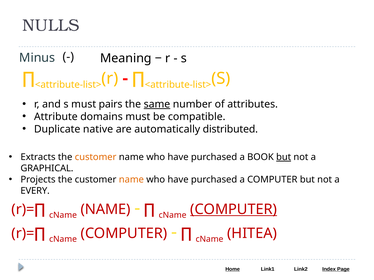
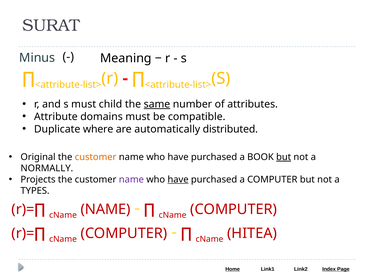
NULLS: NULLS -> SURAT (51, 26)
pairs: pairs -> child (110, 104)
native: native -> where (98, 129)
Extracts: Extracts -> Original (38, 157)
GRAPHICAL: GRAPHICAL -> NORMALLY (47, 169)
name colour: orange -> purple (131, 180)
have underline: none -> present (178, 180)
EVERY: EVERY -> TYPES (35, 191)
COMPUTER underline: present -> none (234, 210)
